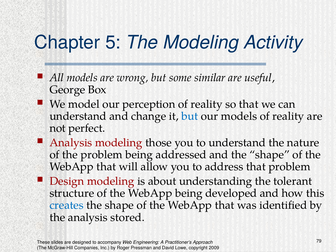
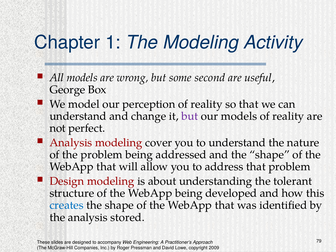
5: 5 -> 1 (113, 42)
similar: similar -> second (210, 78)
but colour: blue -> purple (190, 116)
those: those -> cover (159, 143)
